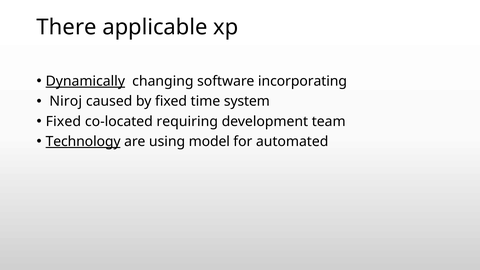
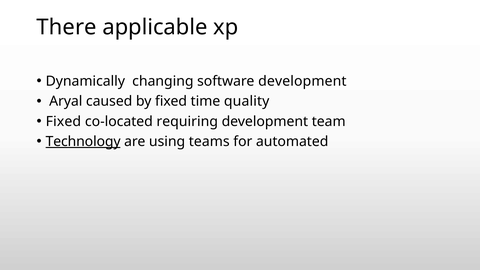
Dynamically underline: present -> none (85, 81)
software incorporating: incorporating -> development (302, 81)
Niroj: Niroj -> Aryal (66, 101)
system: system -> quality (247, 101)
model: model -> teams (209, 142)
